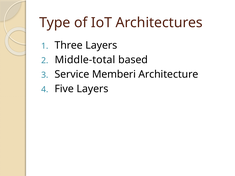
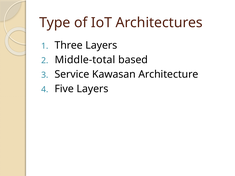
Memberi: Memberi -> Kawasan (114, 74)
